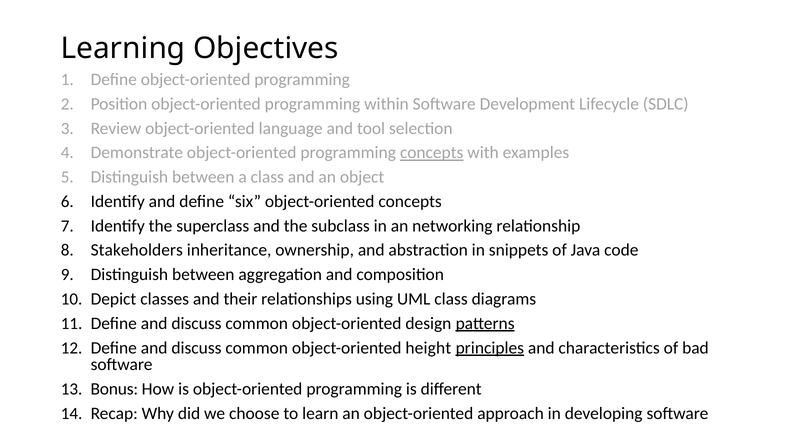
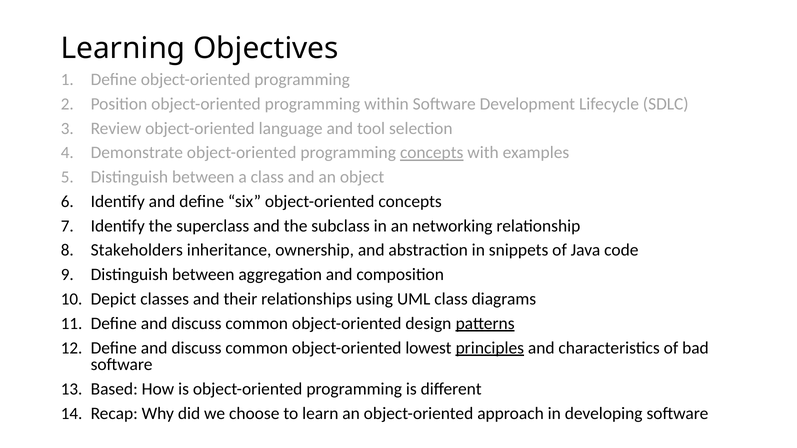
height: height -> lowest (428, 348)
Bonus: Bonus -> Based (114, 389)
